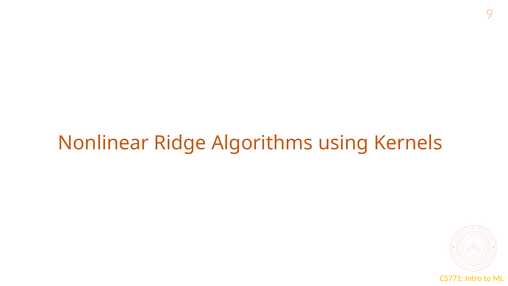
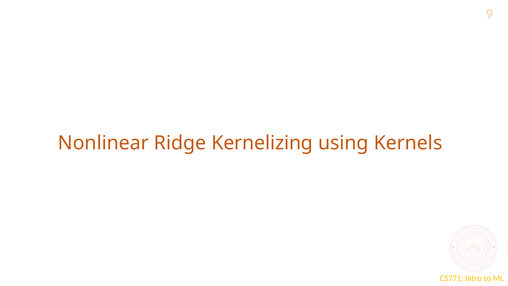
Algorithms: Algorithms -> Kernelizing (262, 143)
